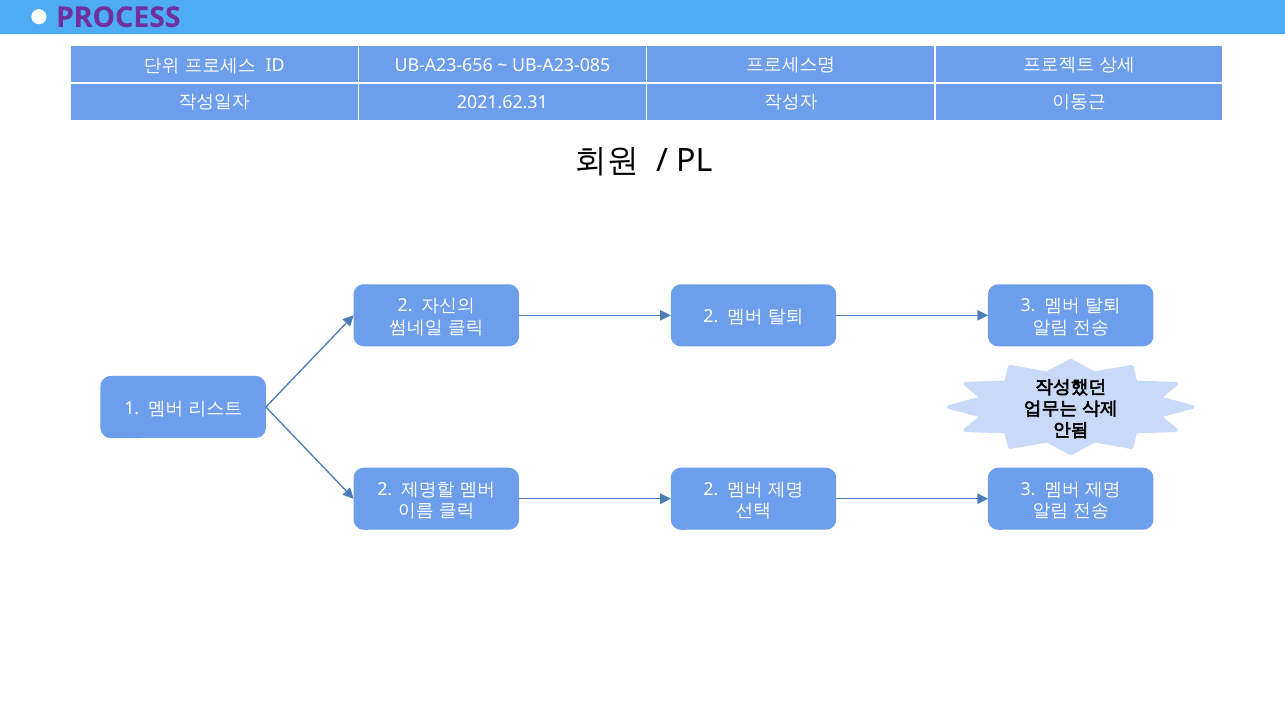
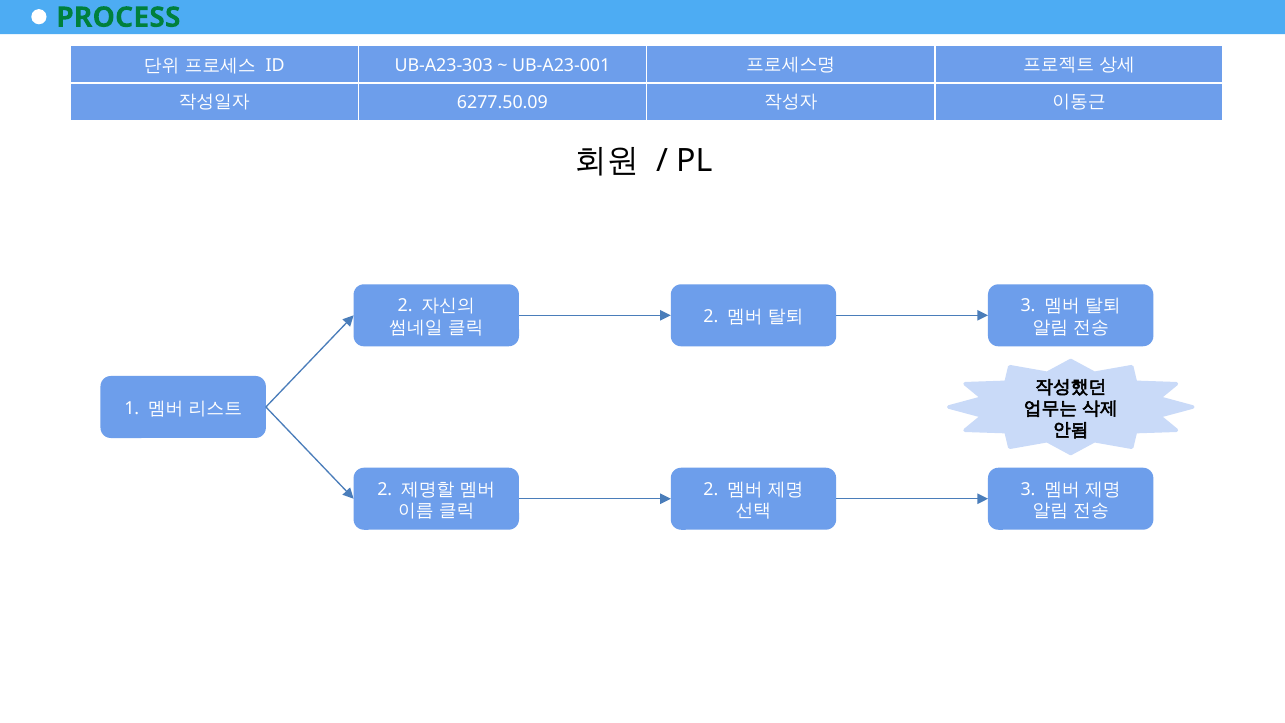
PROCESS colour: purple -> green (118, 17)
UB-A23-656: UB-A23-656 -> UB-A23-303 (444, 65)
UB-A23-085: UB-A23-085 -> UB-A23-001 (561, 65)
2021.62.31: 2021.62.31 -> 6277.50.09 (502, 103)
